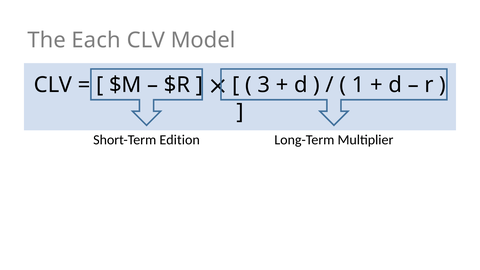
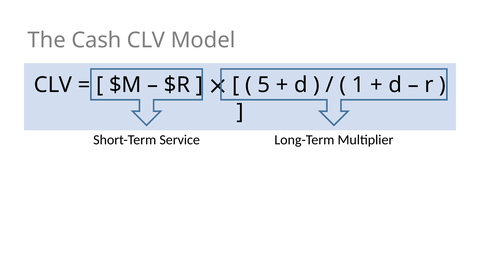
Each: Each -> Cash (96, 40)
3: 3 -> 5 (264, 85)
Edition: Edition -> Service (180, 140)
